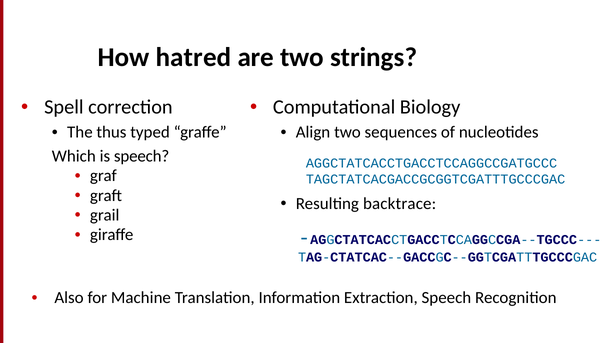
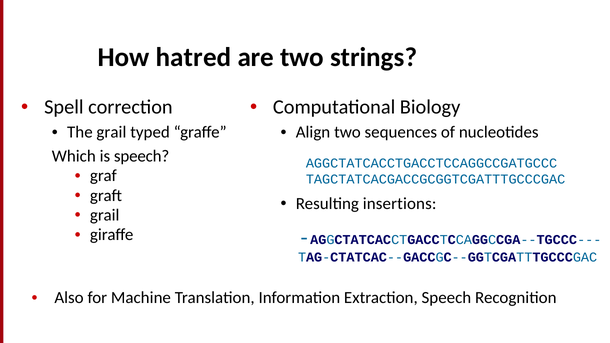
The thus: thus -> grail (111, 132)
backtrace: backtrace -> insertions (400, 204)
